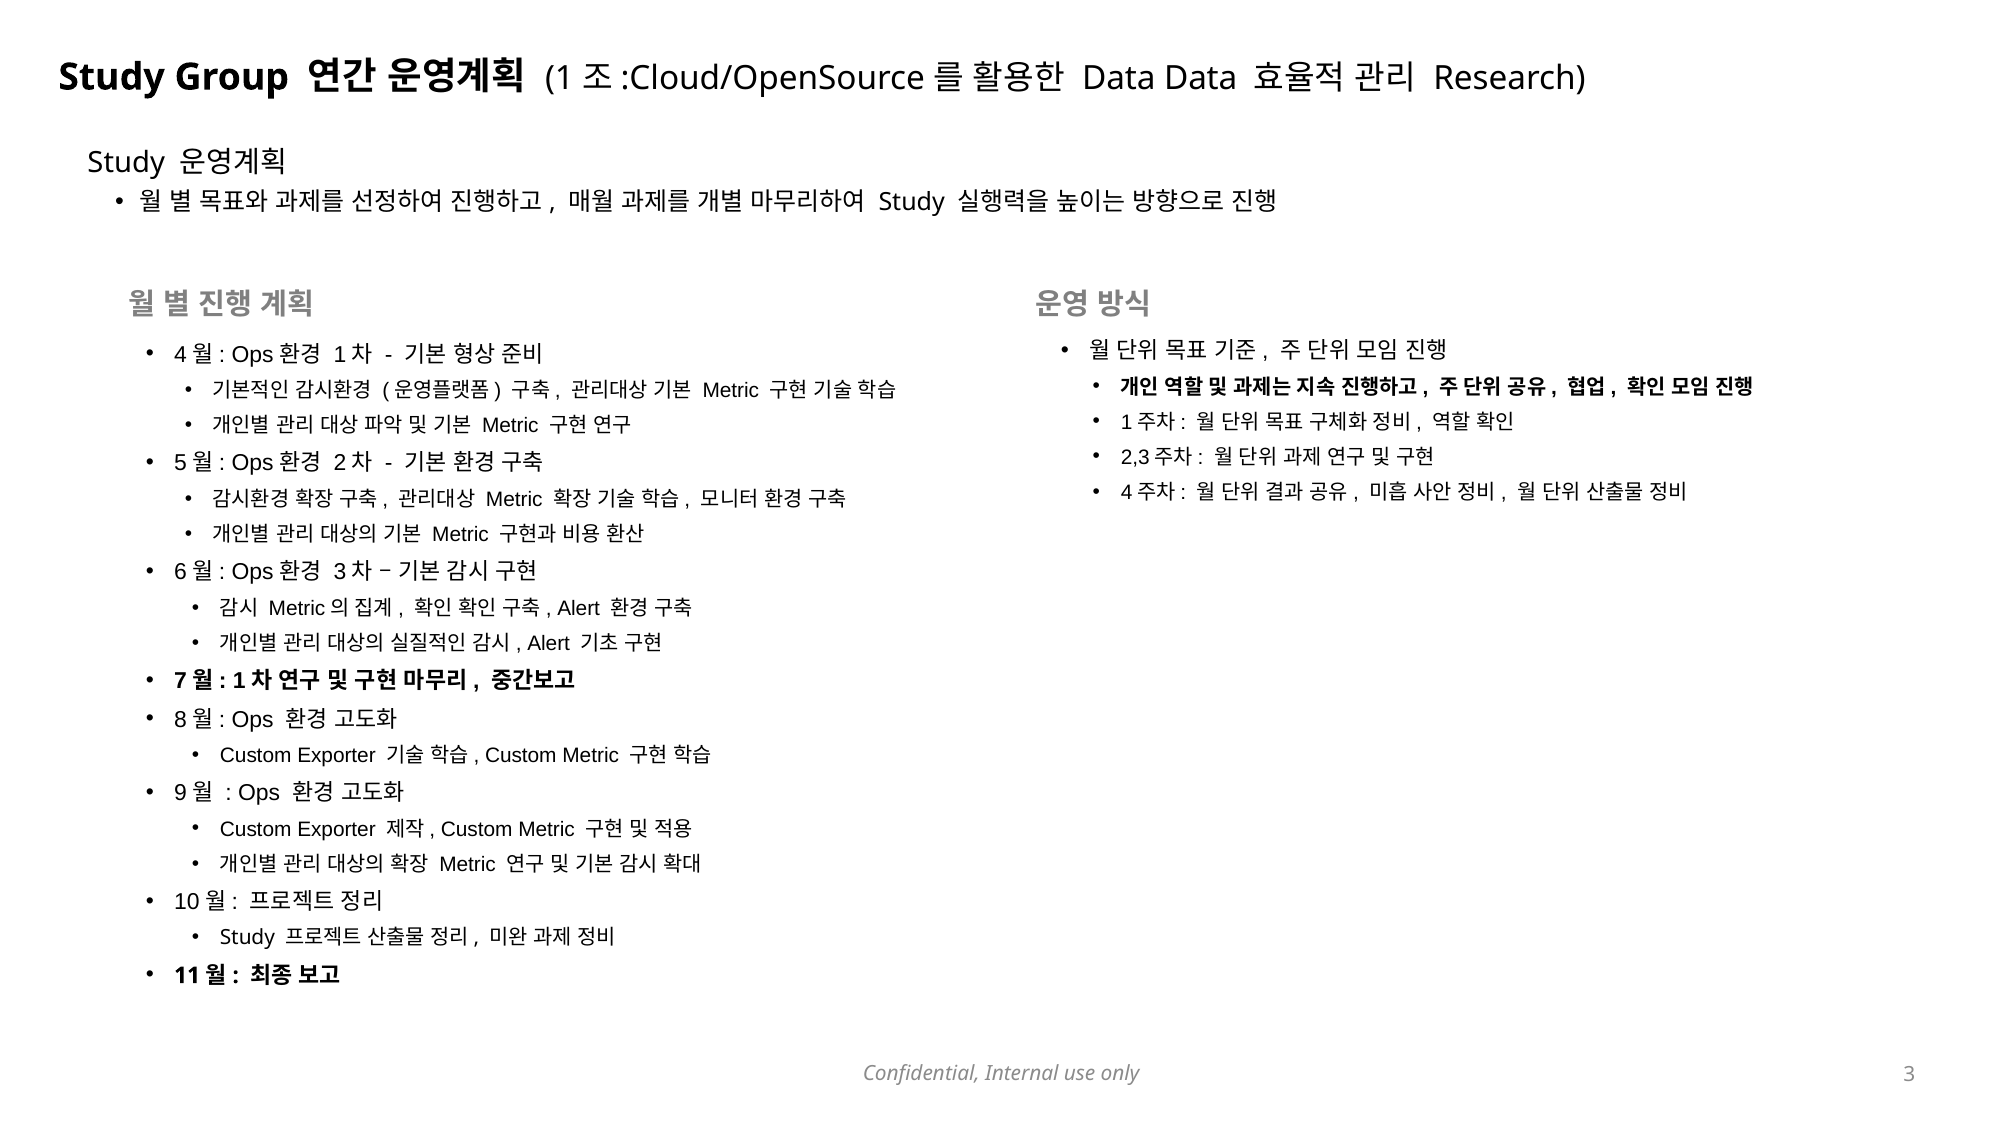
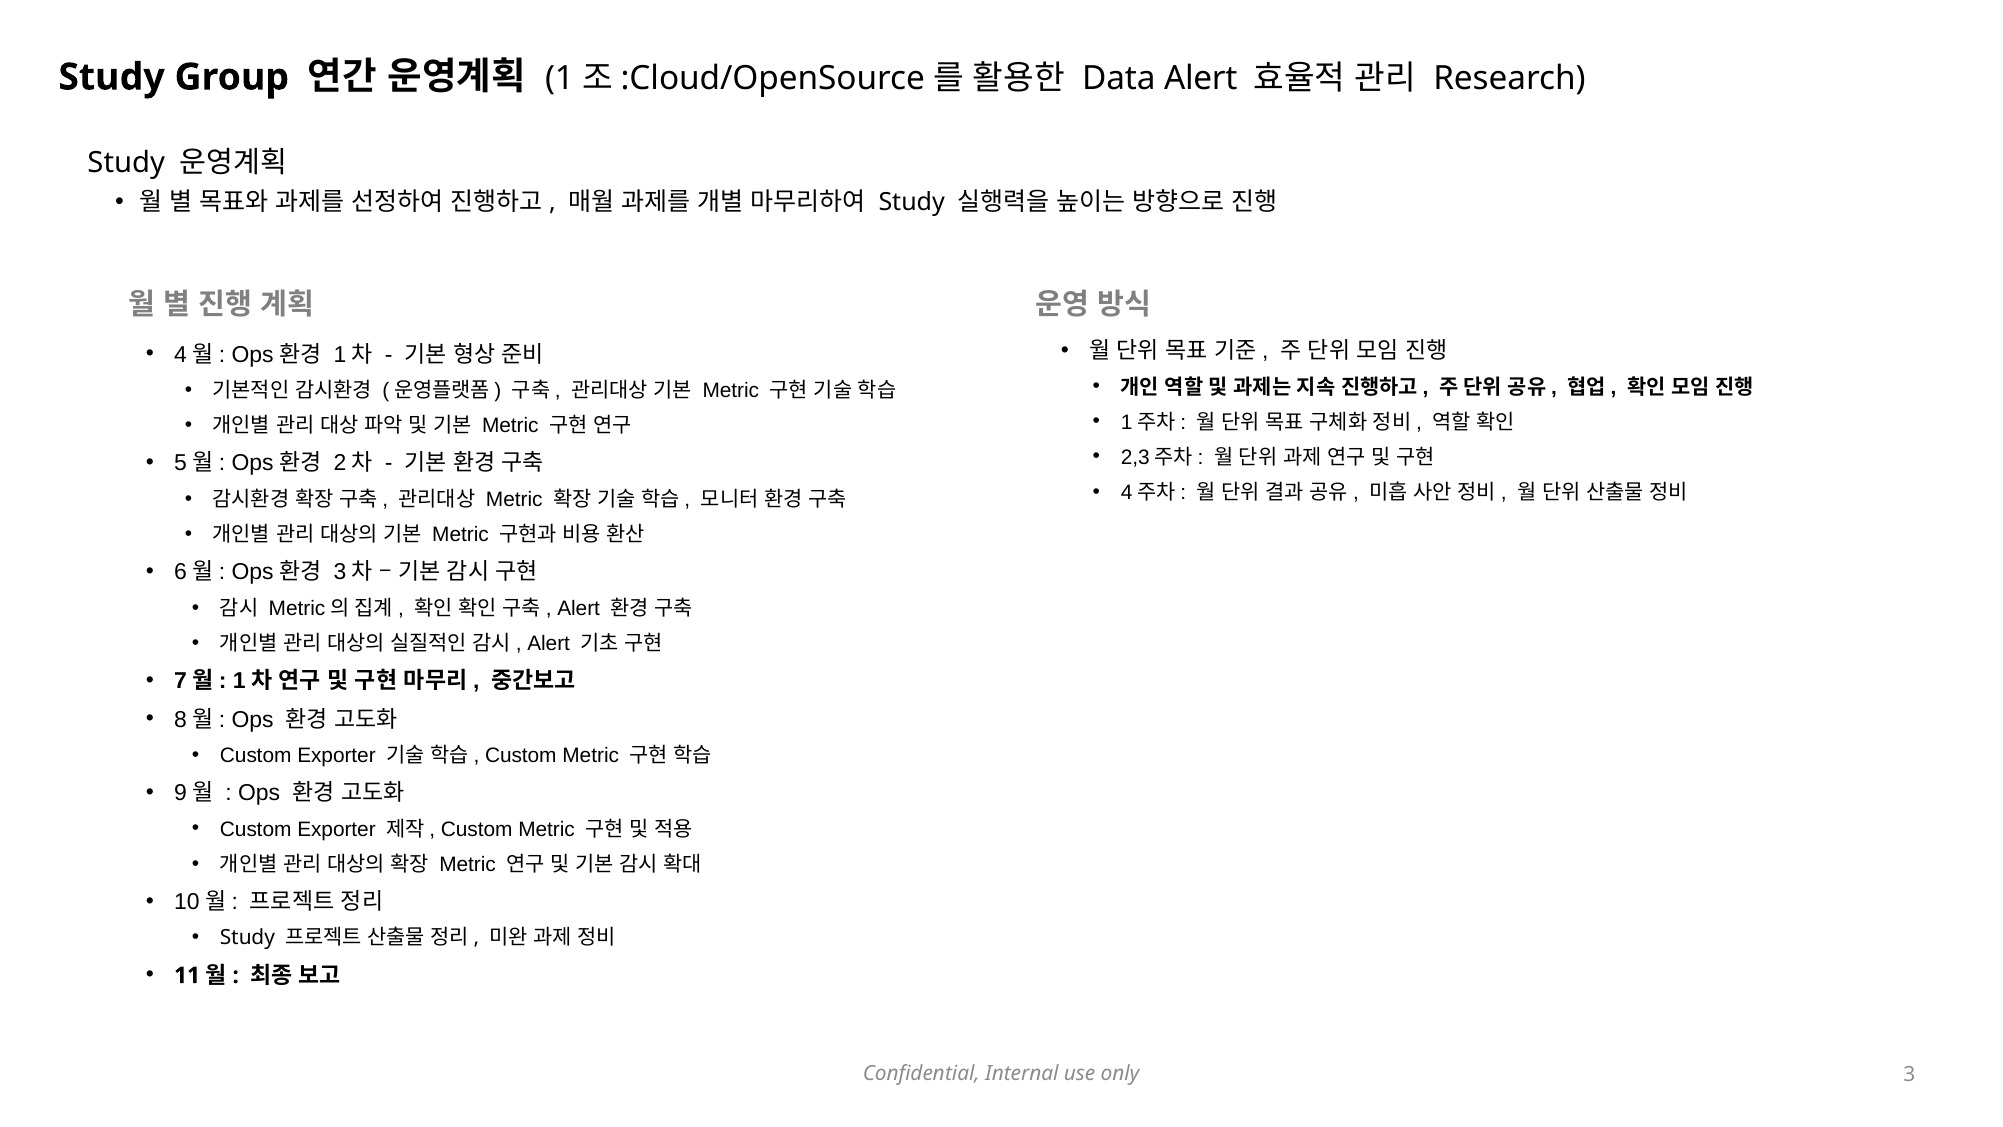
Data Data: Data -> Alert (1201, 78)
